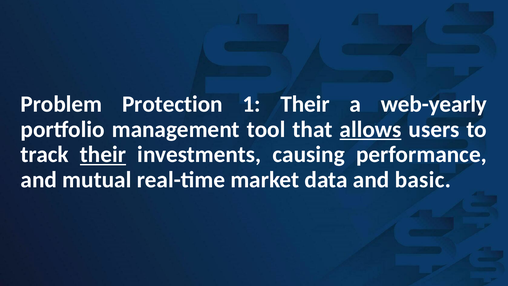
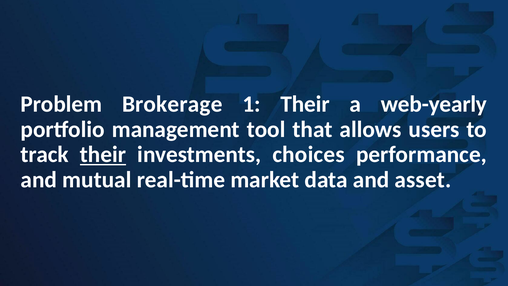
Protection: Protection -> Brokerage (172, 104)
allows underline: present -> none (371, 129)
causing: causing -> choices (309, 154)
basic: basic -> asset (423, 180)
